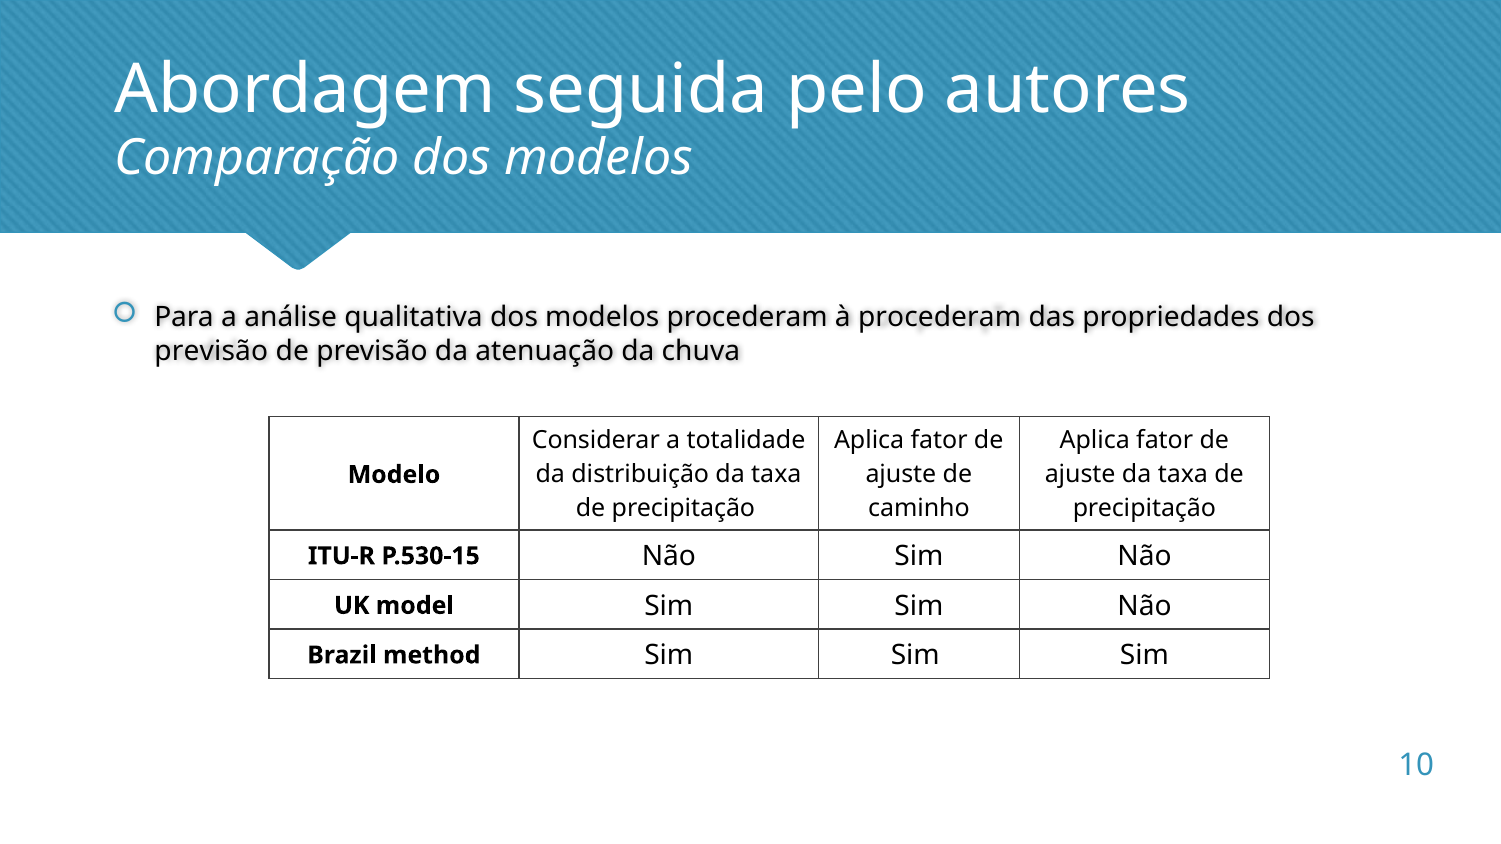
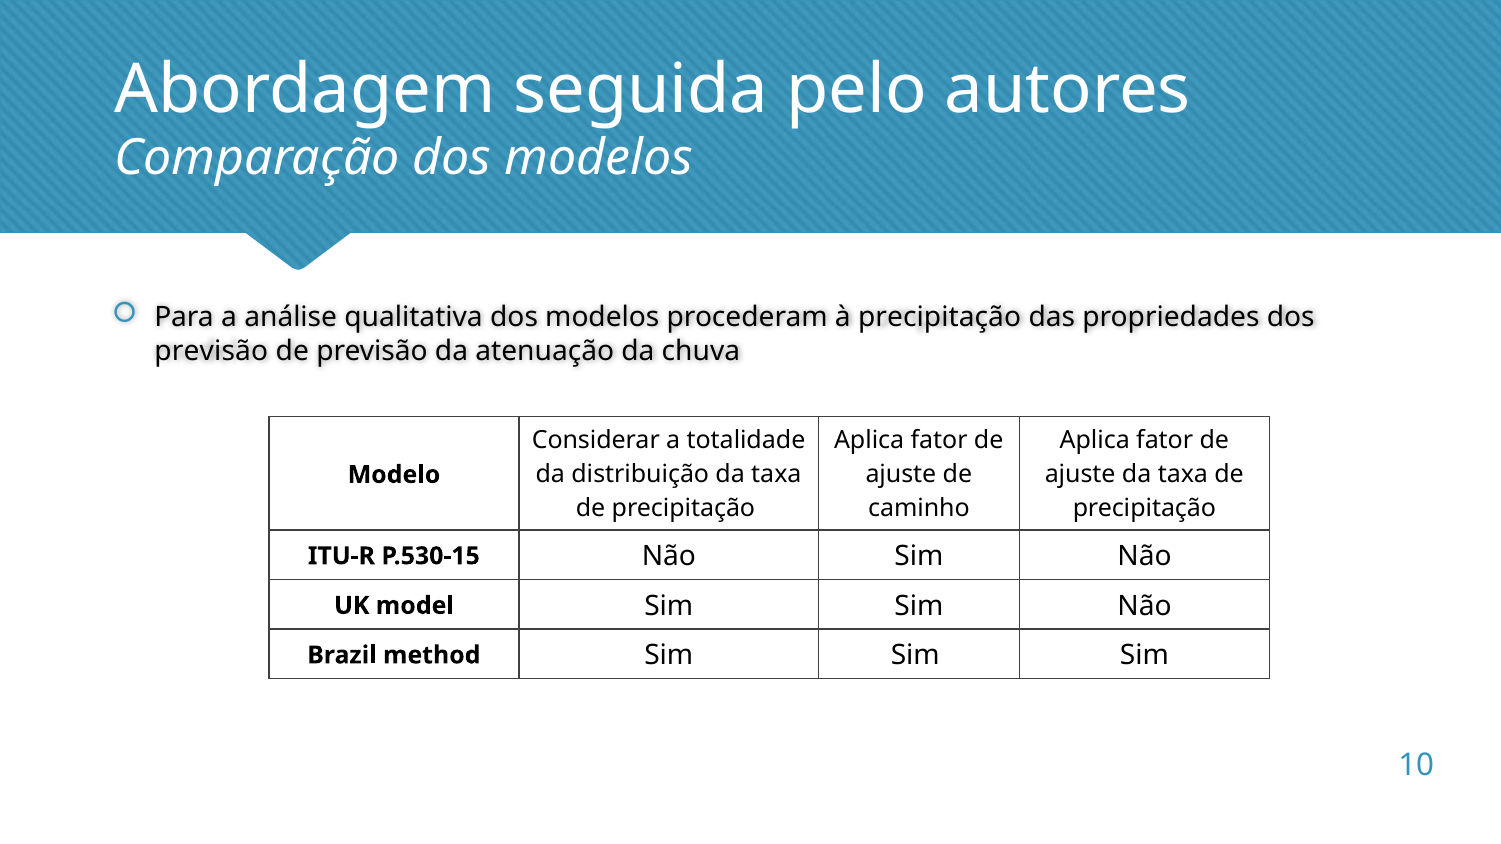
à procederam: procederam -> precipitação (940, 318)
